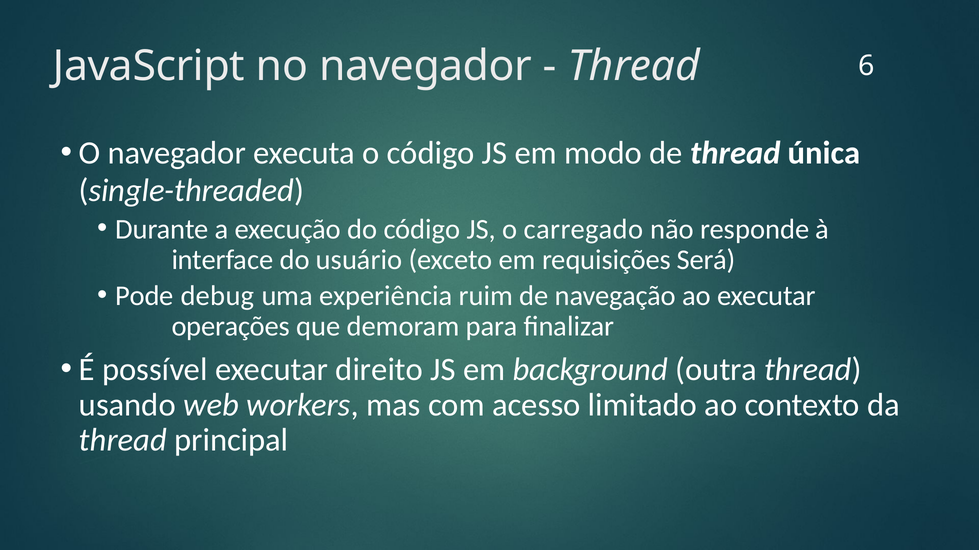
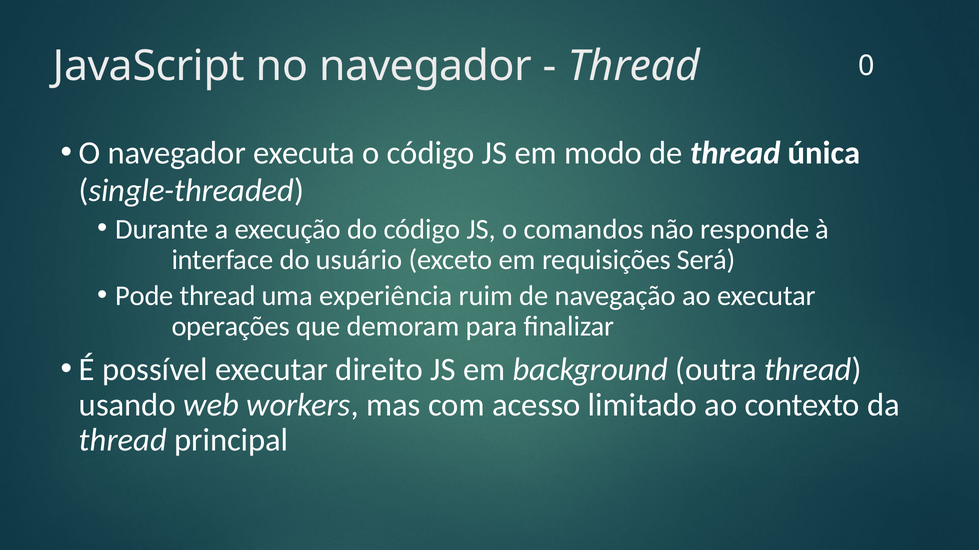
6: 6 -> 0 (866, 66)
carregado: carregado -> comandos (584, 229)
Pode debug: debug -> thread (218, 296)
